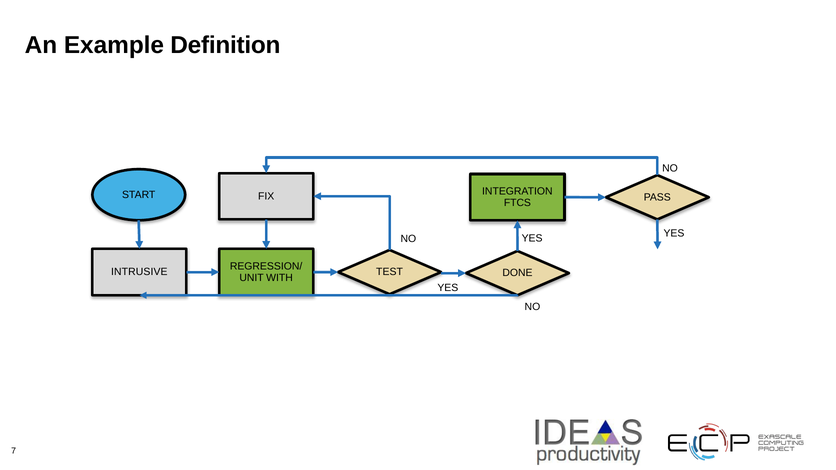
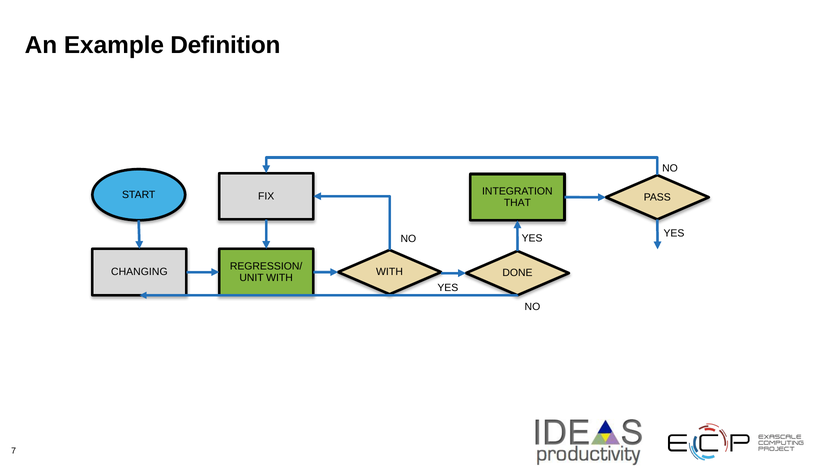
FTCS: FTCS -> THAT (517, 203)
INTRUSIVE: INTRUSIVE -> CHANGING (139, 272)
TEST: TEST -> WITH (390, 272)
